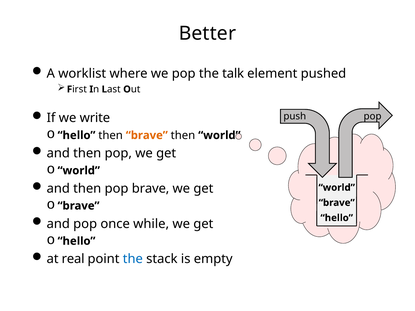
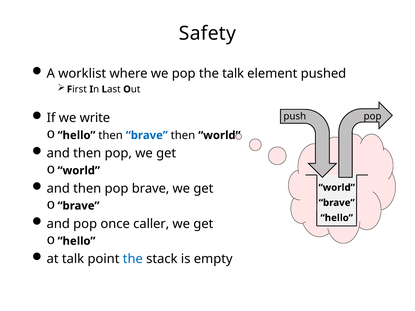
Better: Better -> Safety (207, 33)
brave colour: orange -> blue (147, 135)
while: while -> caller (151, 224)
at real: real -> talk (73, 259)
